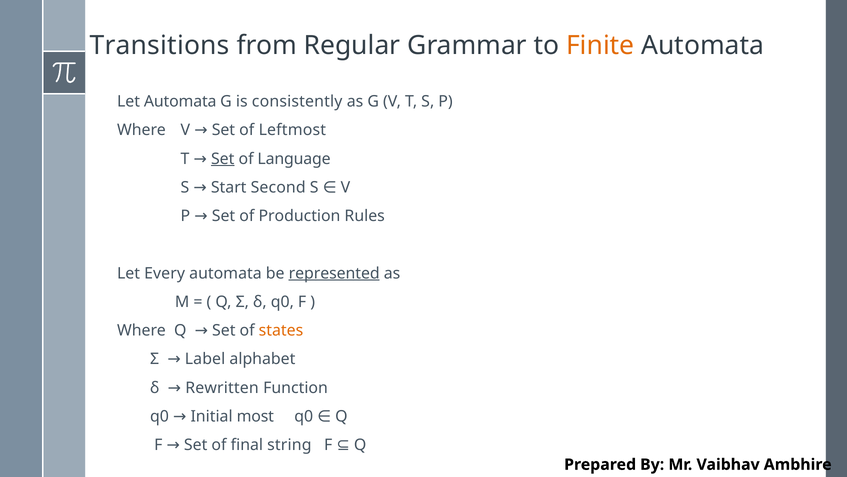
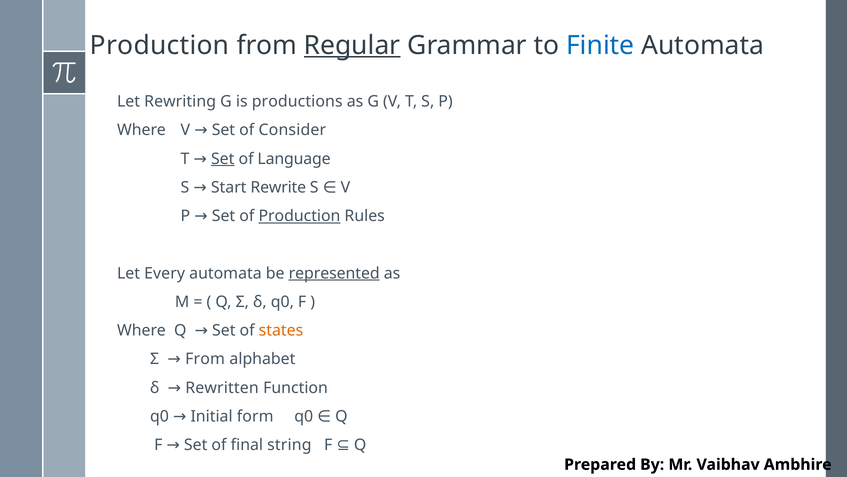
Transitions: Transitions -> Production (160, 45)
Regular underline: none -> present (352, 45)
Finite colour: orange -> blue (600, 45)
Let Automata: Automata -> Rewriting (180, 101)
consistently: consistently -> productions (297, 101)
Leftmost: Leftmost -> Consider (292, 130)
Second: Second -> Rewrite (278, 187)
Production underline: none -> present (299, 216)
Σ Label: Label -> From (205, 359)
most: most -> form (255, 416)
